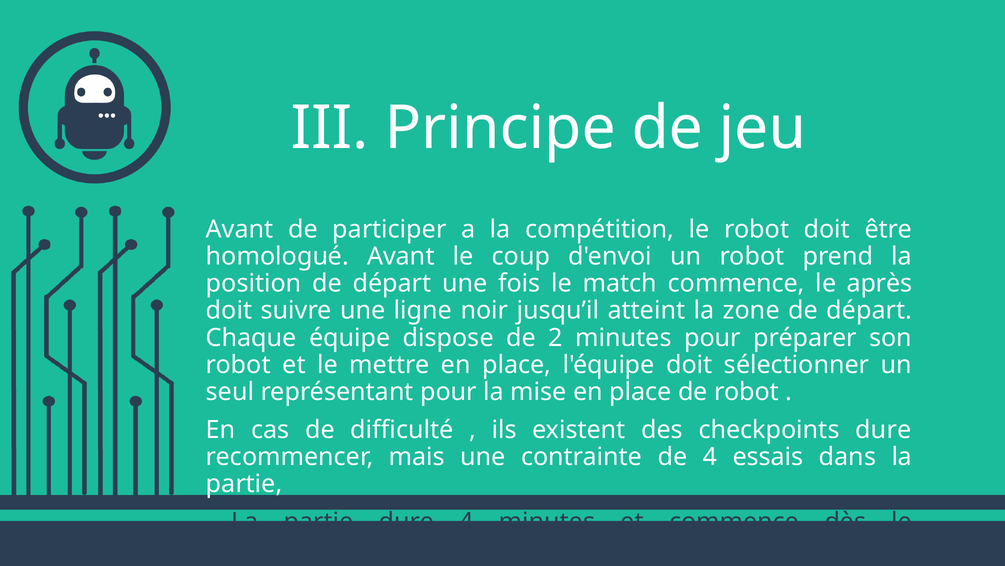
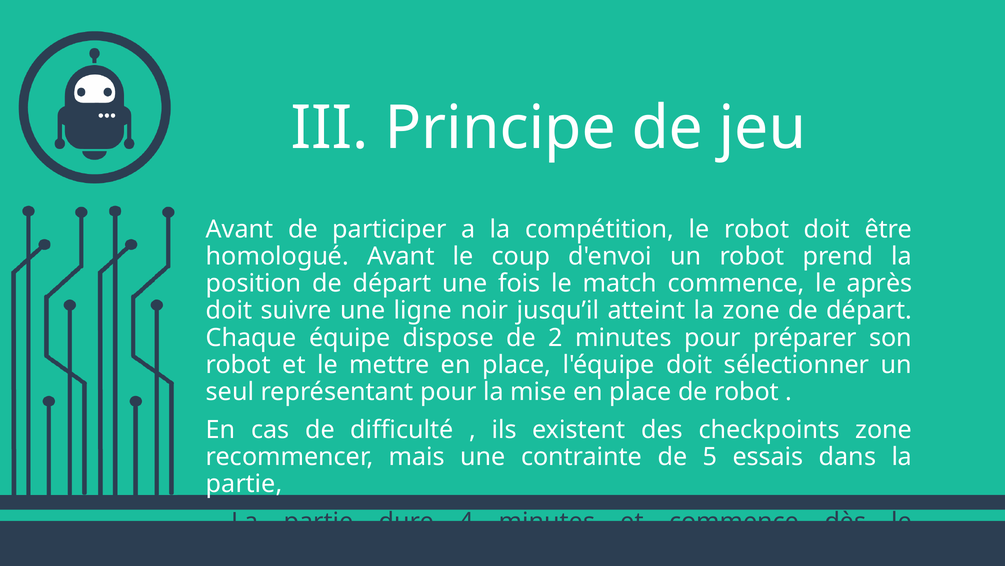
checkpoints dure: dure -> zone (884, 429)
de 4: 4 -> 5 (710, 456)
